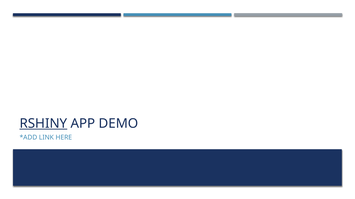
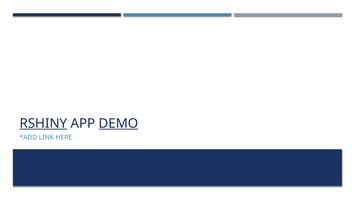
DEMO underline: none -> present (118, 124)
